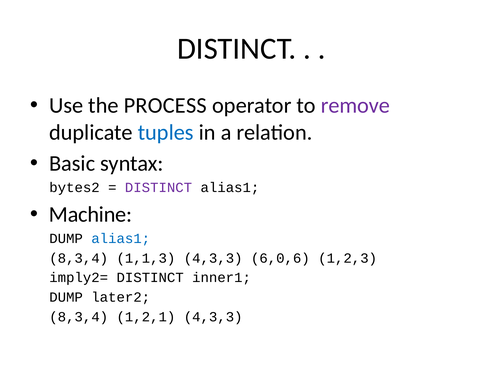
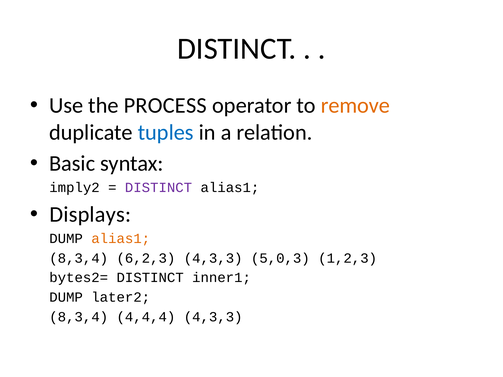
remove colour: purple -> orange (355, 106)
bytes2: bytes2 -> imply2 (75, 188)
Machine: Machine -> Displays (90, 215)
alias1 colour: blue -> orange (121, 239)
1,1,3: 1,1,3 -> 6,2,3 (146, 258)
6,0,6: 6,0,6 -> 5,0,3 (280, 258)
imply2=: imply2= -> bytes2= (79, 278)
1,2,1: 1,2,1 -> 4,4,4 (146, 317)
